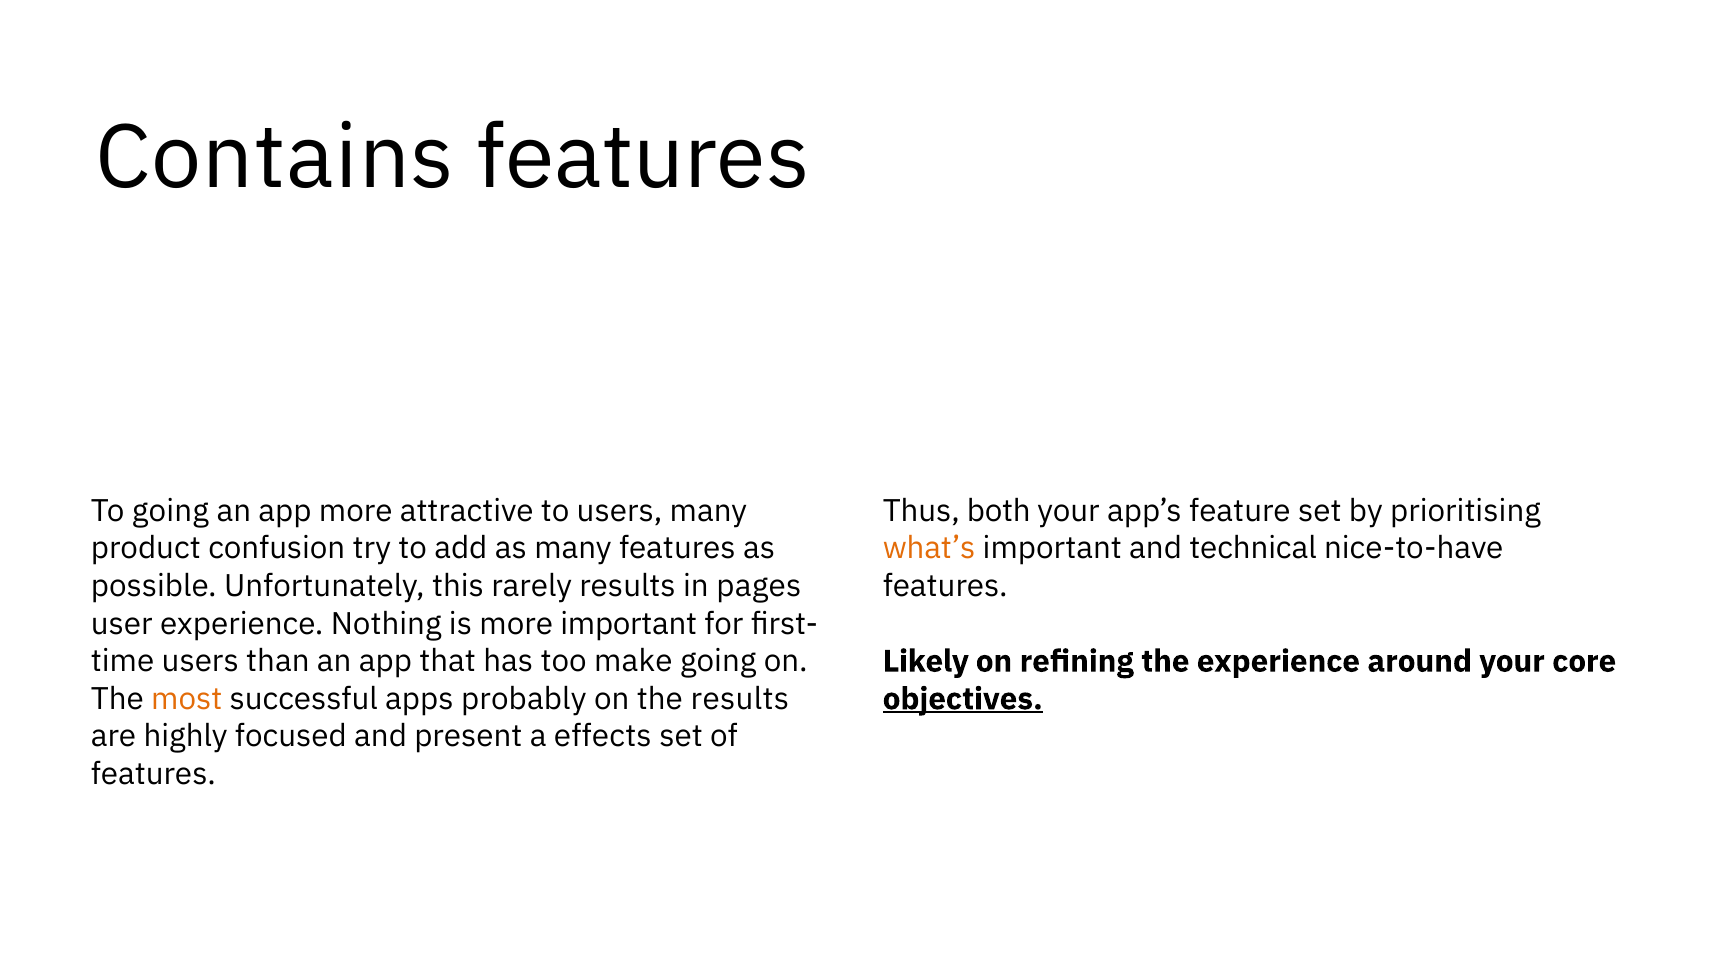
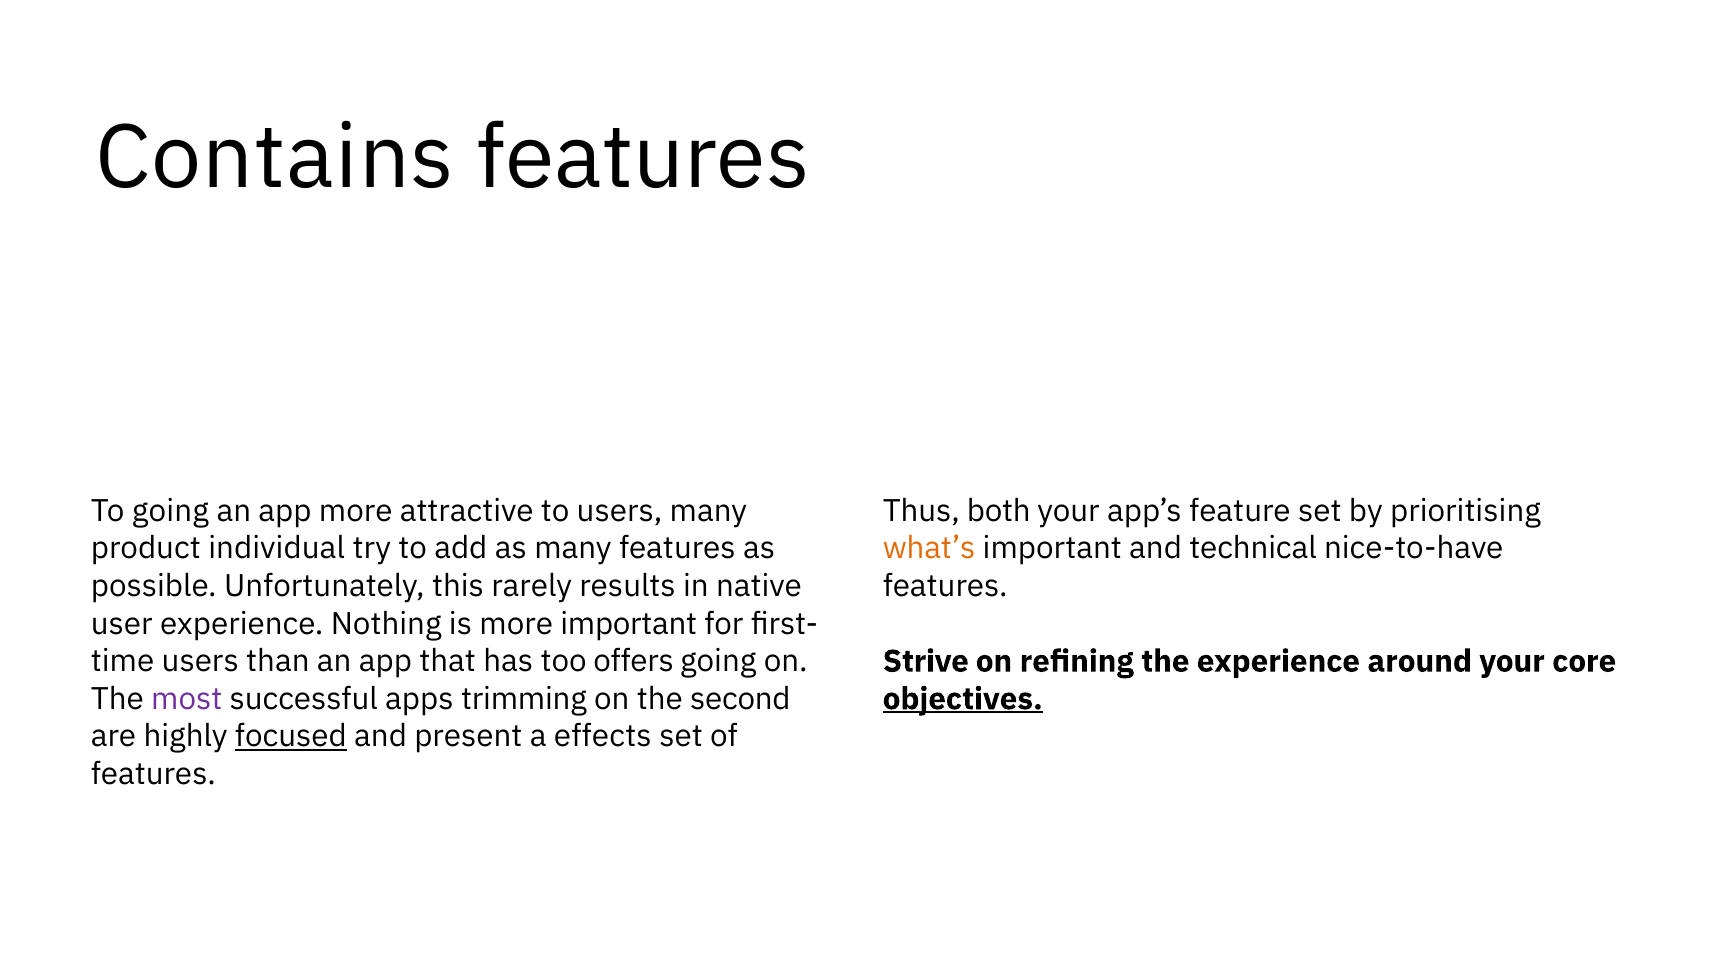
confusion: confusion -> individual (277, 549)
pages: pages -> native (759, 586)
Likely: Likely -> Strive (926, 662)
make: make -> offers (634, 662)
most colour: orange -> purple (187, 699)
probably: probably -> trimming (524, 699)
the results: results -> second (740, 699)
focused underline: none -> present (291, 737)
